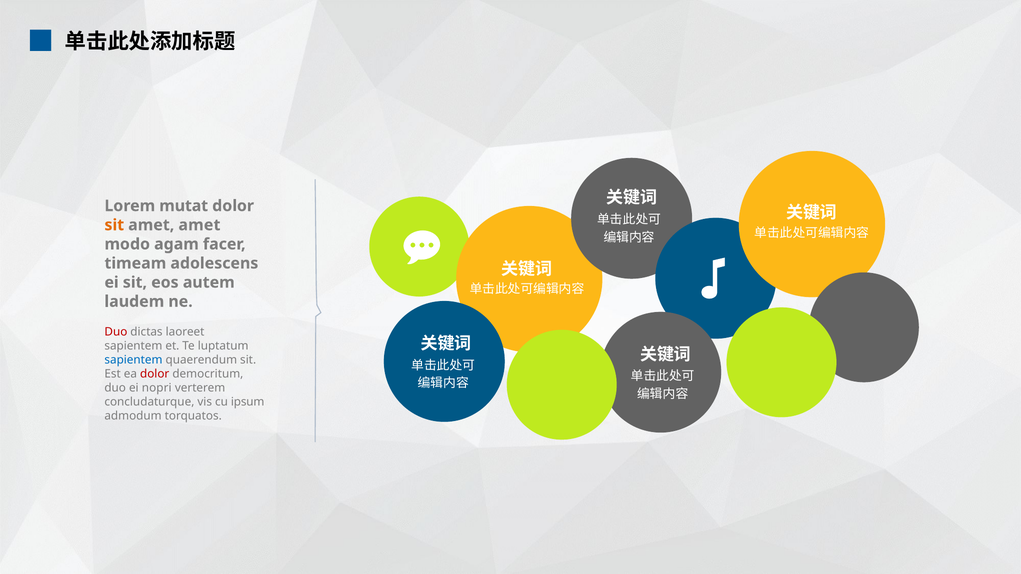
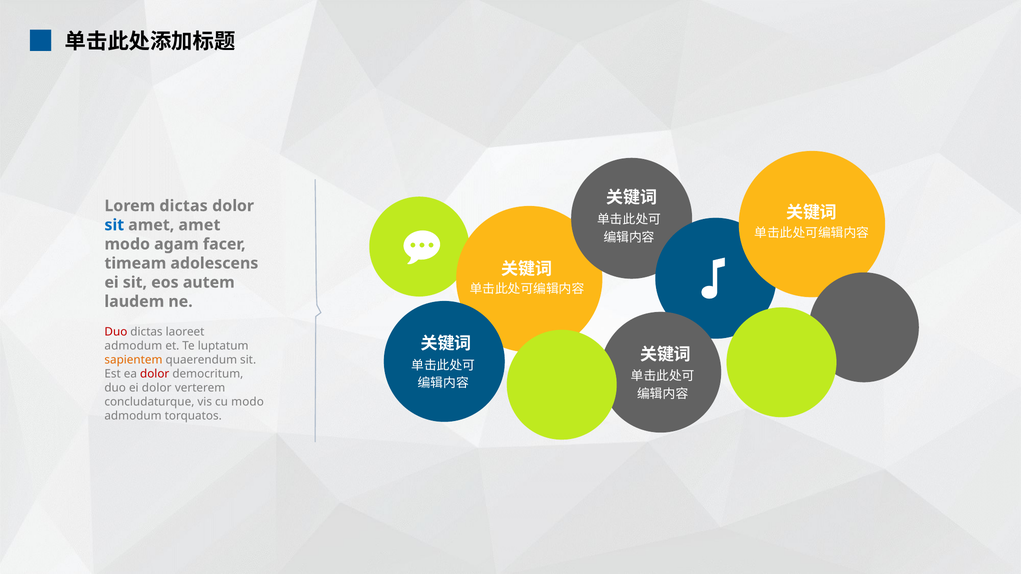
Lorem mutat: mutat -> dictas (184, 206)
sit colour: orange -> blue (114, 225)
sapientem: sapientem -> admodum (133, 346)
sapientem colour: blue -> orange (133, 360)
ei nopri: nopri -> dolor (157, 388)
cu ipsum: ipsum -> modo (248, 402)
